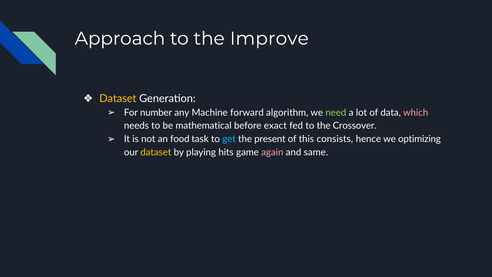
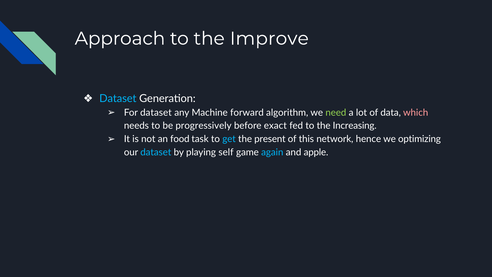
Dataset colour: yellow -> light blue (118, 99)
For number: number -> dataset (156, 112)
mathematical: mathematical -> progressively (204, 126)
Crossover: Crossover -> Increasing (355, 126)
consists: consists -> network (335, 139)
dataset colour: yellow -> light blue (156, 152)
hits: hits -> self (226, 152)
again colour: pink -> light blue (272, 152)
same: same -> apple (316, 152)
